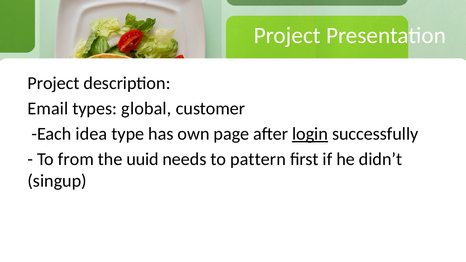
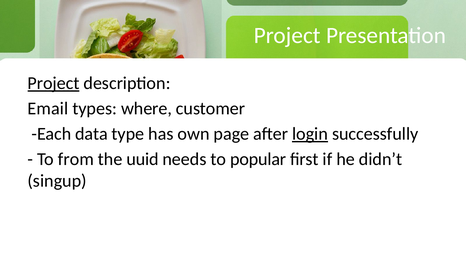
Project underline: none -> present (53, 83)
global: global -> where (147, 109)
idea: idea -> data (92, 134)
pattern: pattern -> popular (258, 159)
